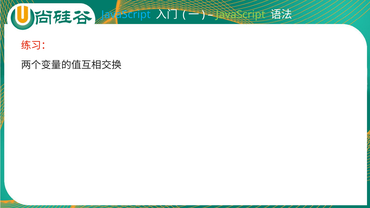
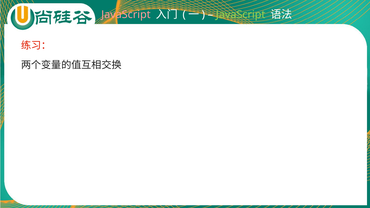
JavaScript colour: light blue -> pink (126, 15)
